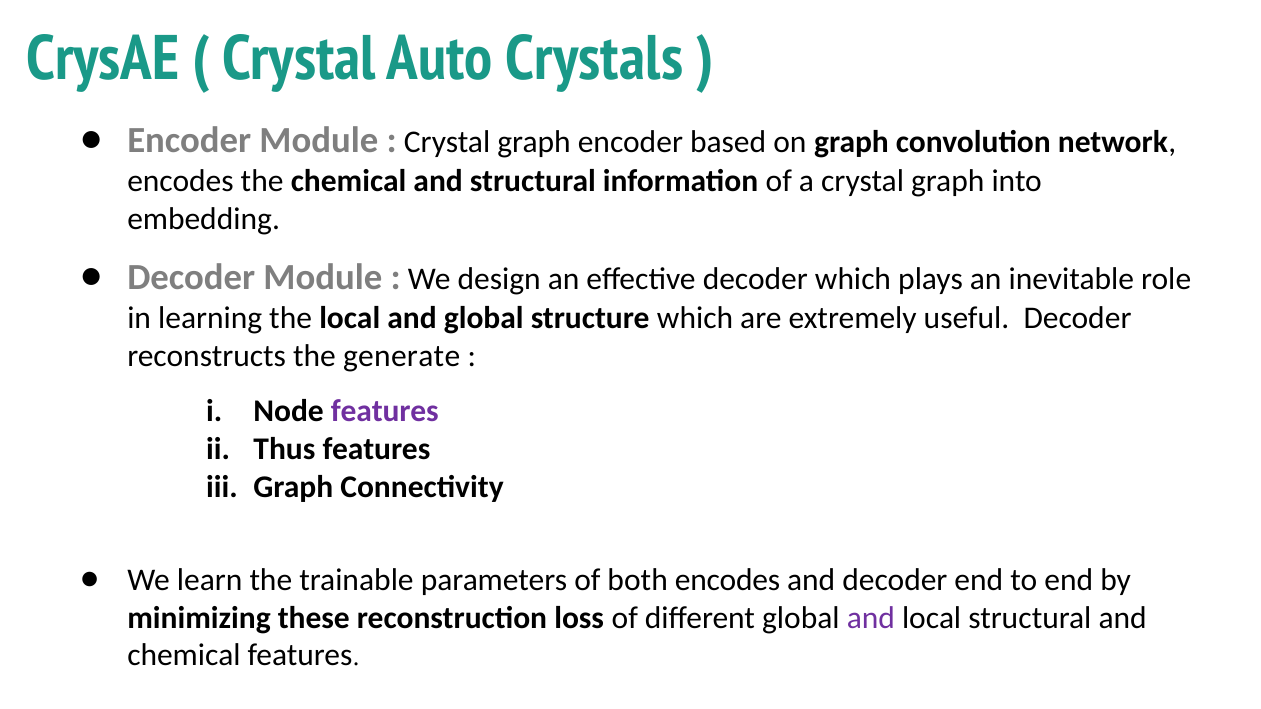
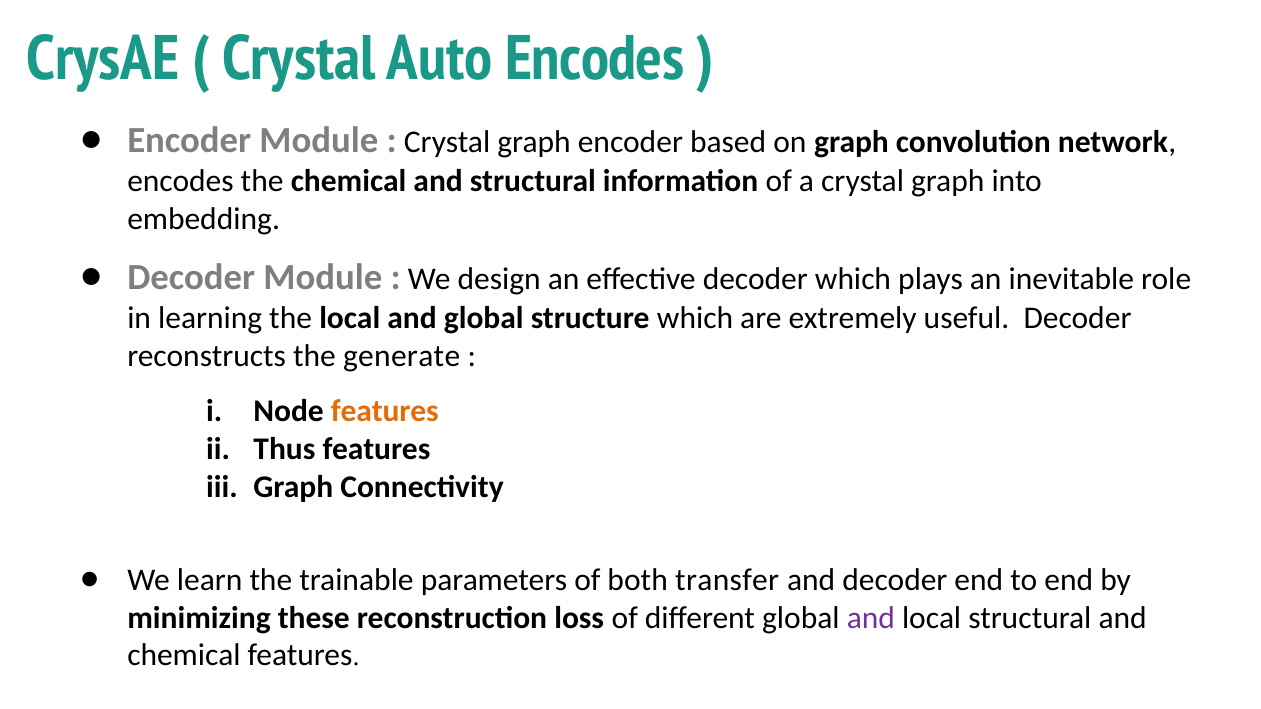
Auto Crystals: Crystals -> Encodes (595, 59)
features colour: purple -> orange (385, 411)
both encodes: encodes -> transfer (727, 580)
